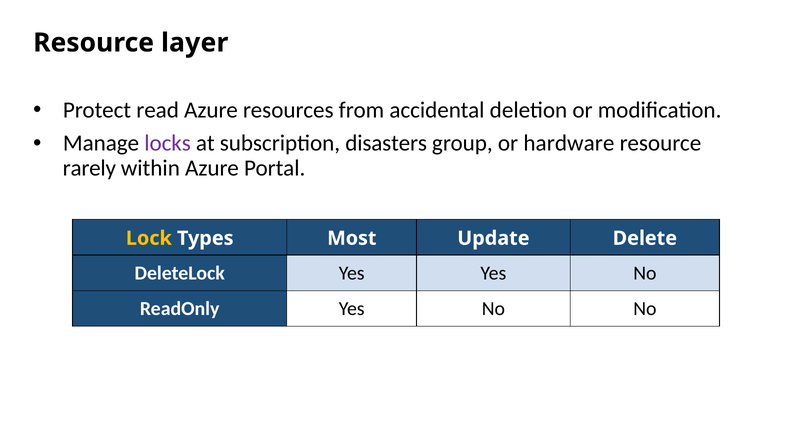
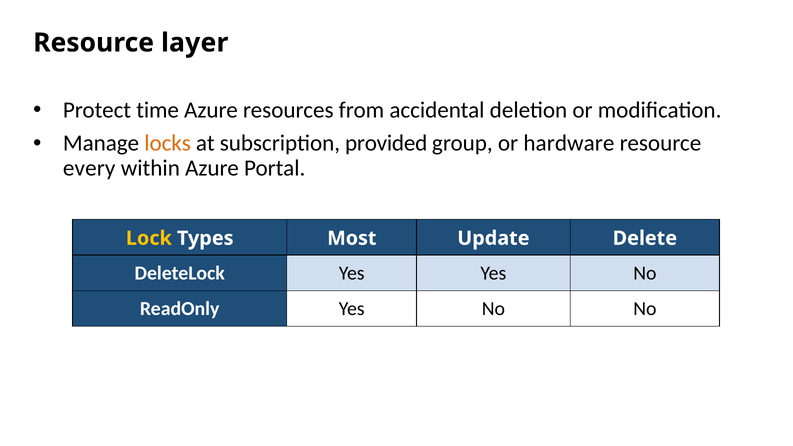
read: read -> time (158, 110)
locks colour: purple -> orange (168, 143)
disasters: disasters -> provided (386, 143)
rarely: rarely -> every (89, 168)
